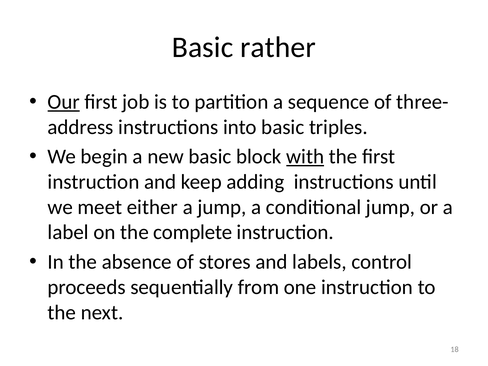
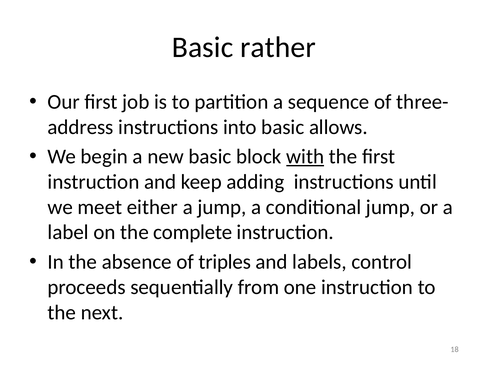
Our underline: present -> none (64, 102)
triples: triples -> allows (338, 127)
stores: stores -> triples (225, 262)
